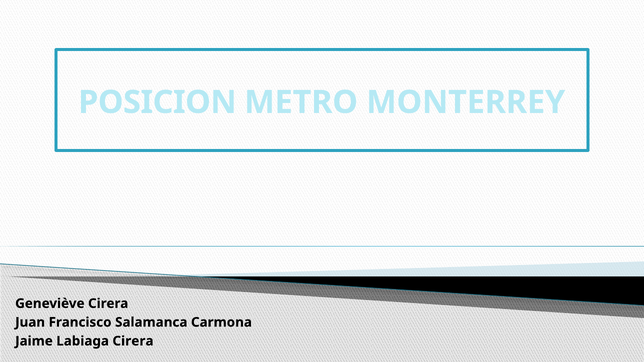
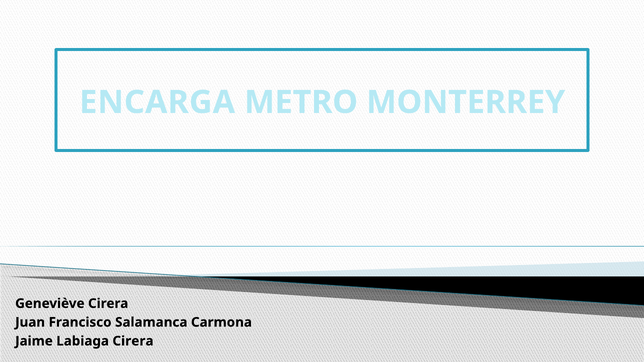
POSICION: POSICION -> ENCARGA (157, 102)
